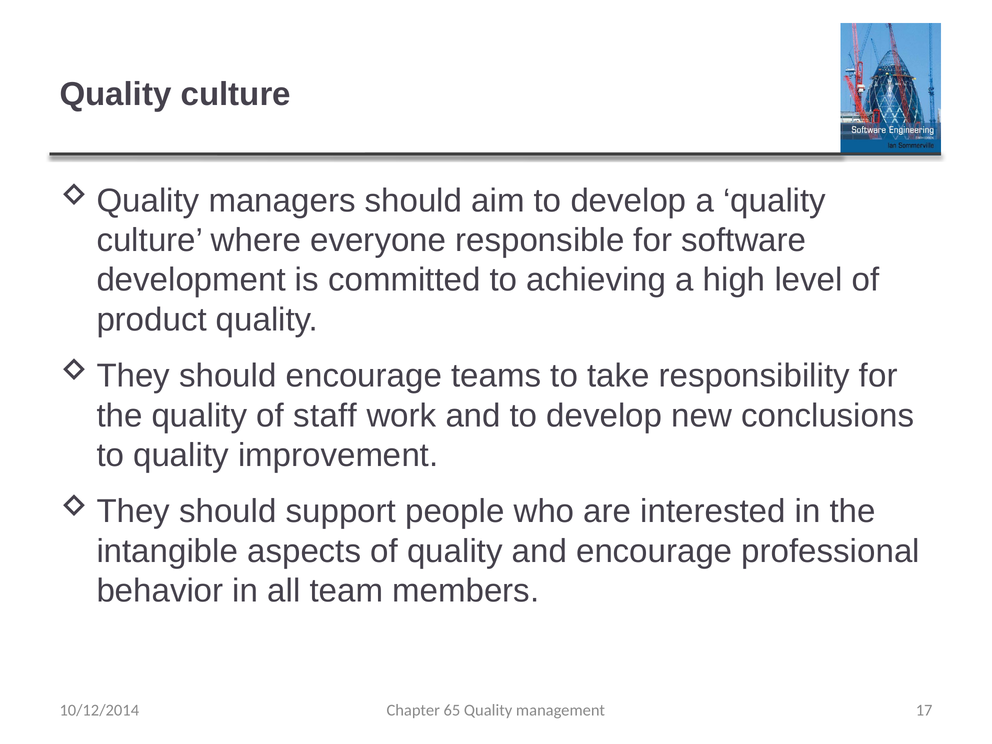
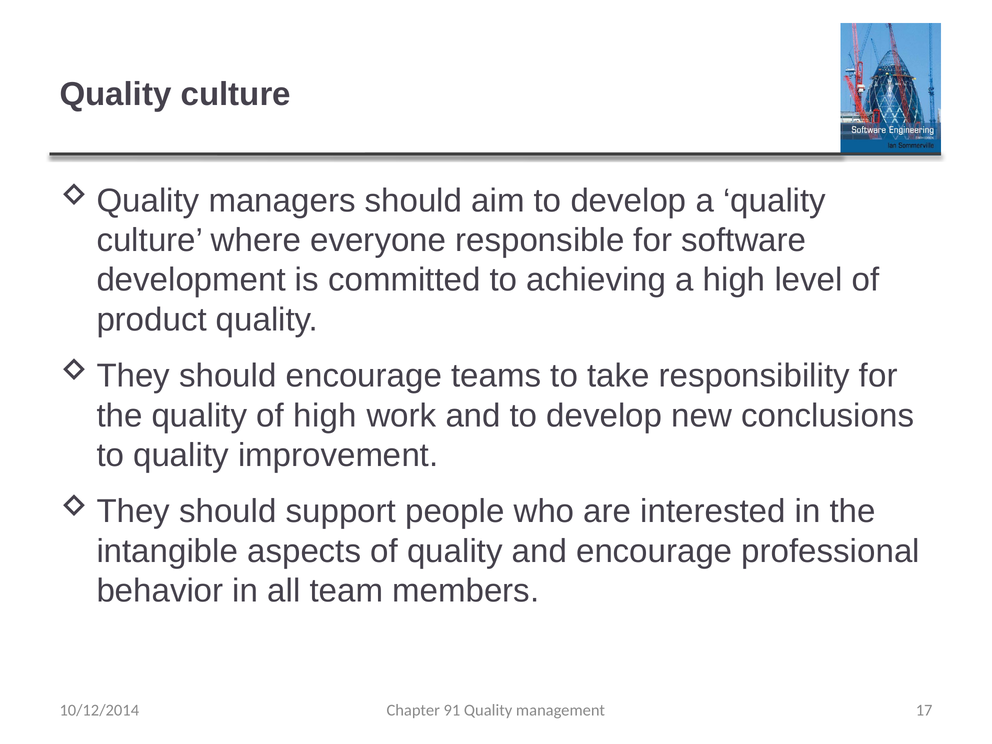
of staff: staff -> high (325, 416)
65: 65 -> 91 (452, 710)
